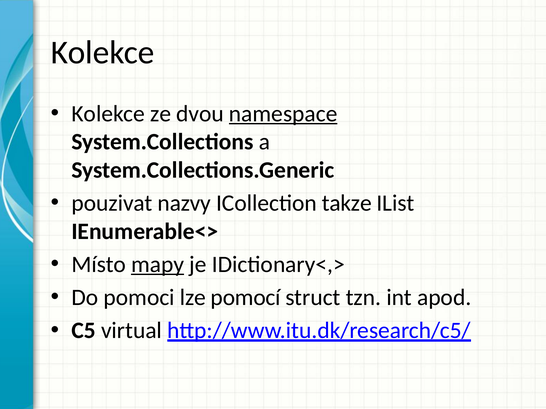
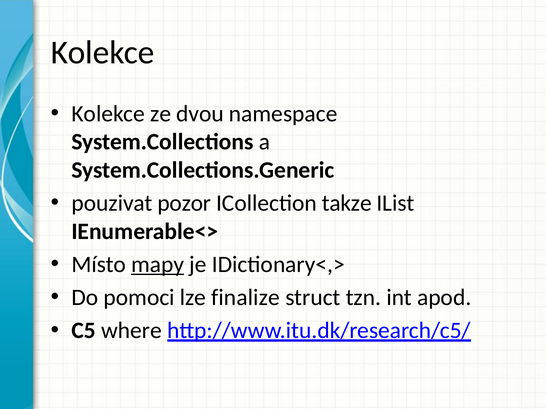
namespace underline: present -> none (283, 114)
nazvy: nazvy -> pozor (184, 203)
pomocí: pomocí -> finalize (245, 298)
virtual: virtual -> where (131, 331)
